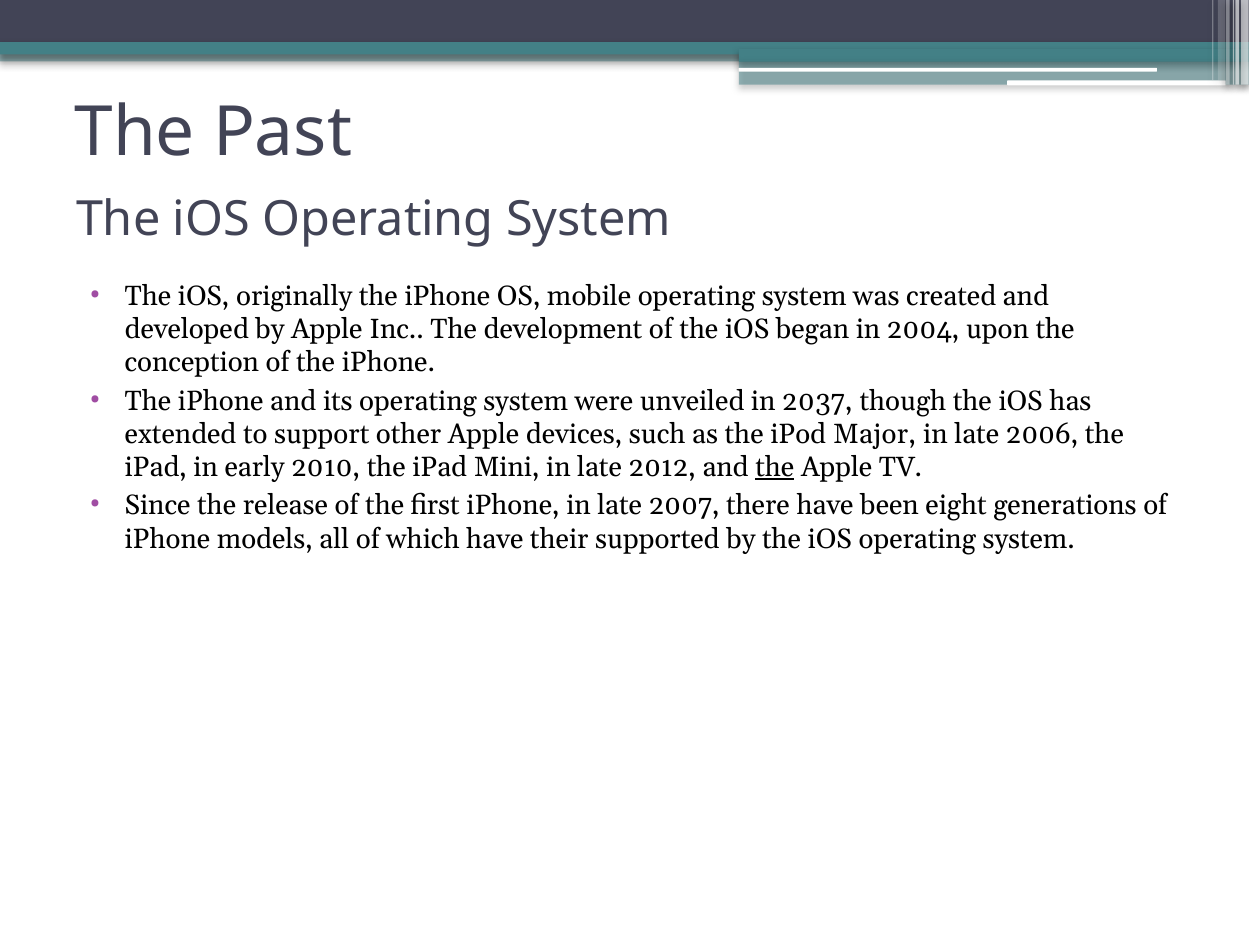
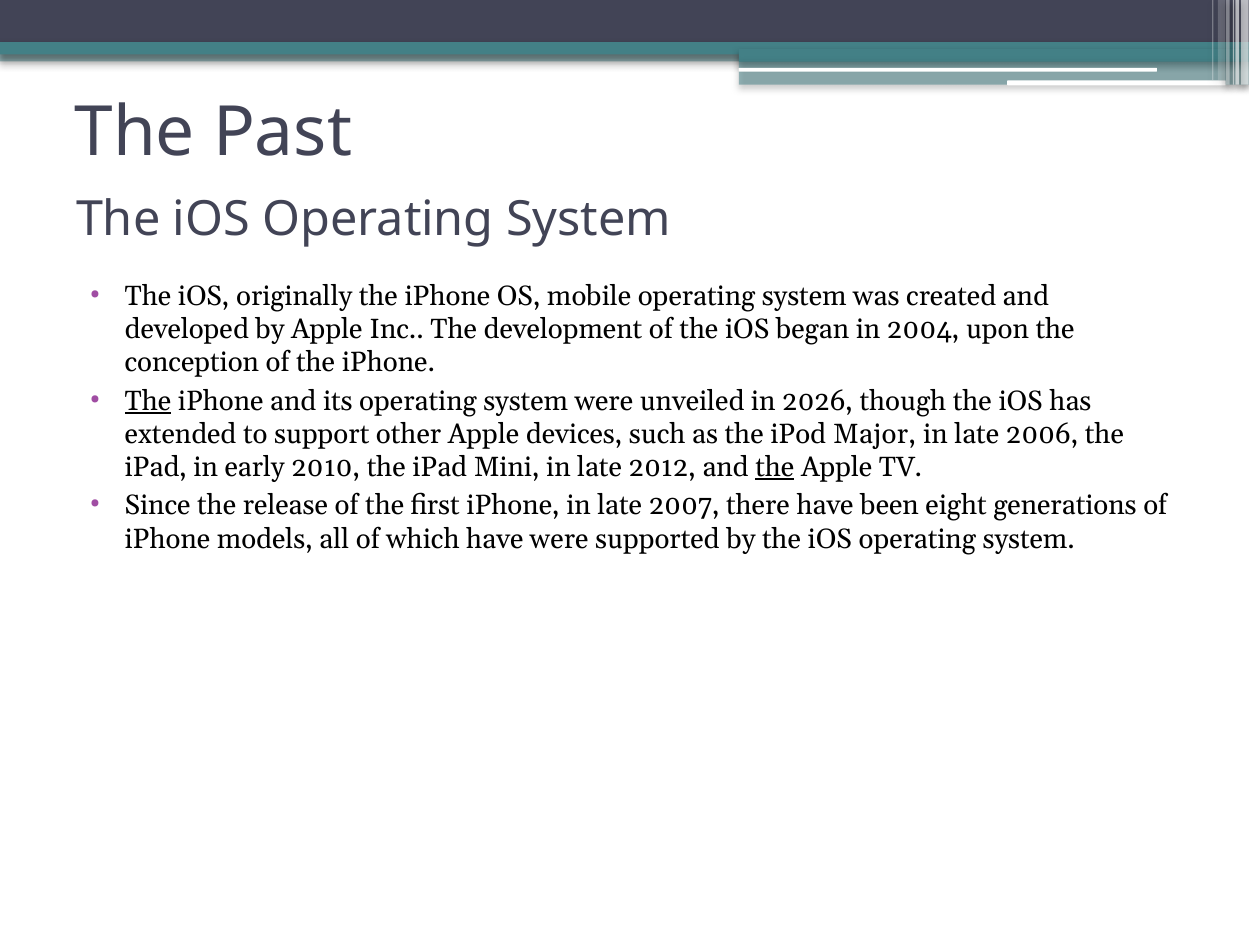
The underline: none -> present (148, 401)
2037: 2037 -> 2026 (818, 401)
have their: their -> were (559, 539)
